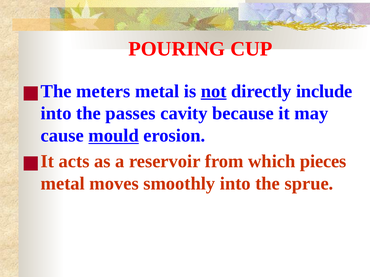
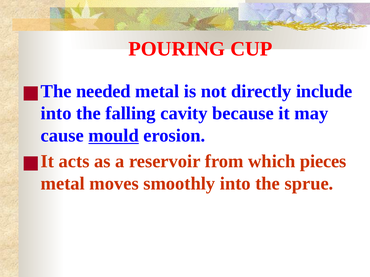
meters: meters -> needed (103, 91)
not underline: present -> none (214, 91)
passes: passes -> falling (131, 114)
